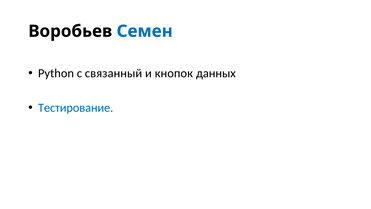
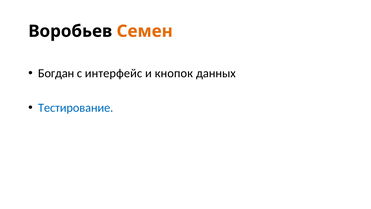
Семен colour: blue -> orange (145, 31)
Python: Python -> Богдан (56, 73)
связанный: связанный -> интерфейс (114, 73)
